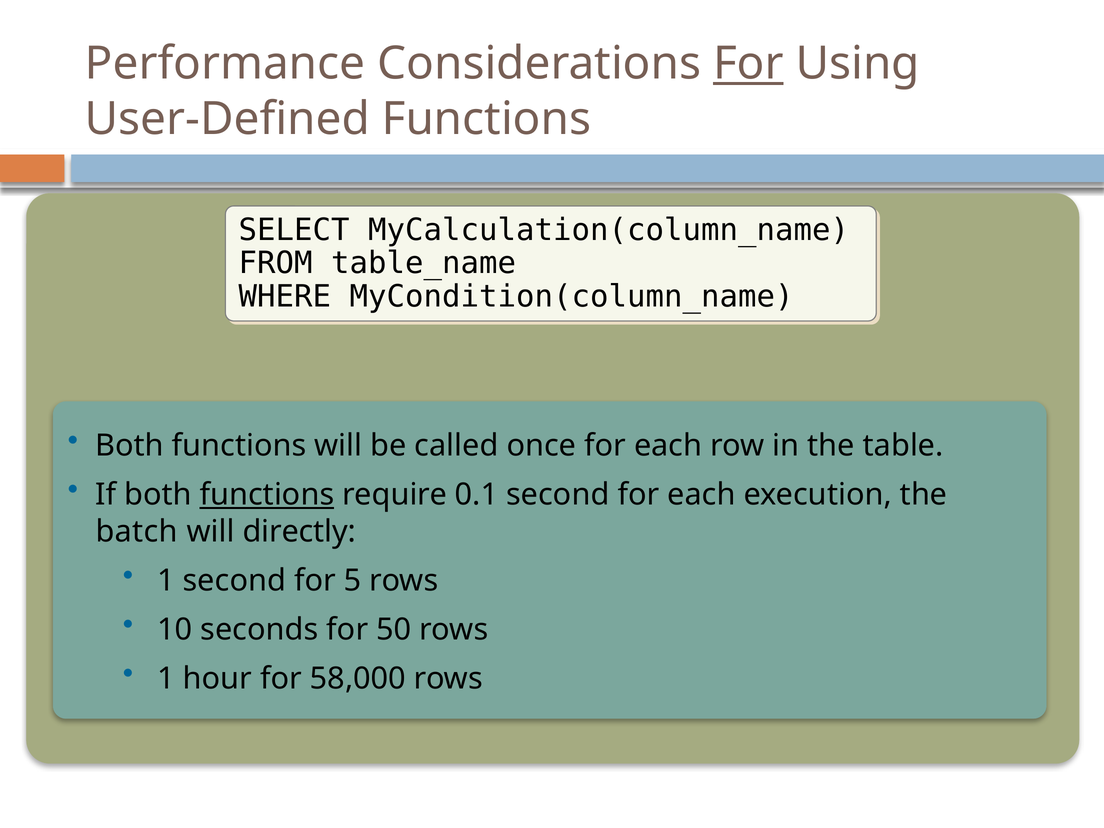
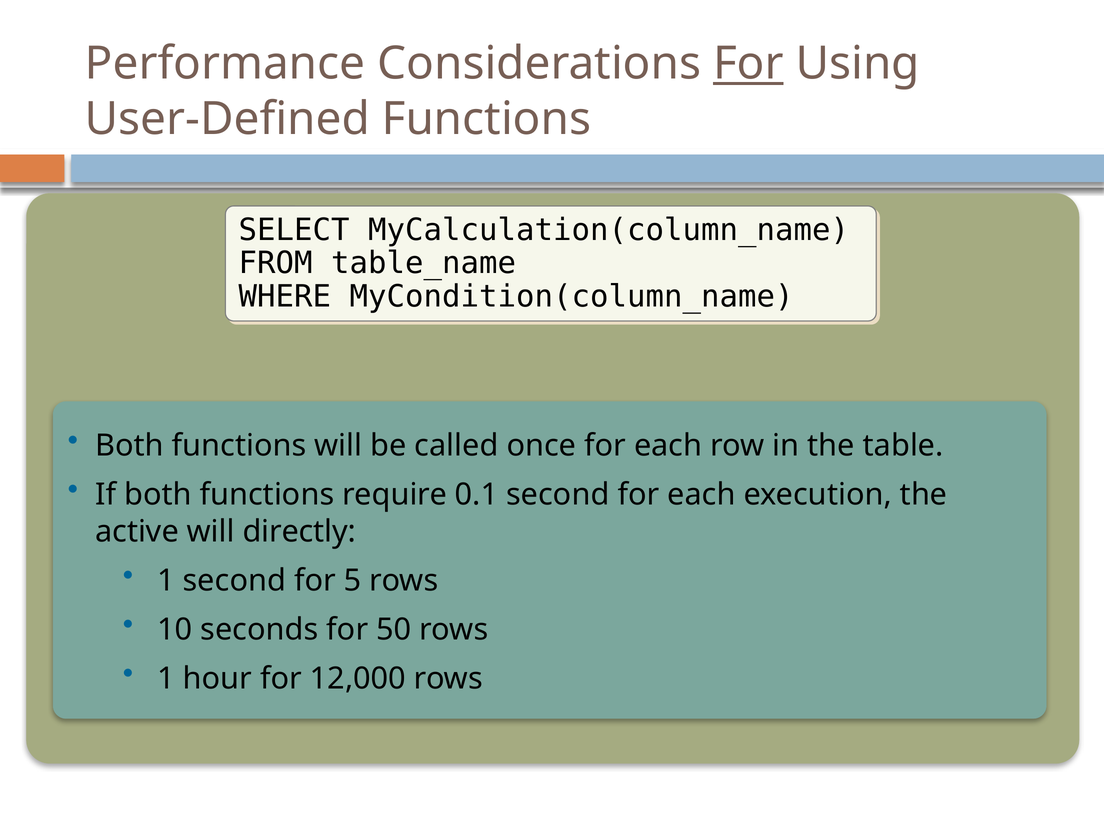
functions underline: present -> none (267, 495)
batch: batch -> active (137, 531)
58,000: 58,000 -> 12,000 (358, 679)
